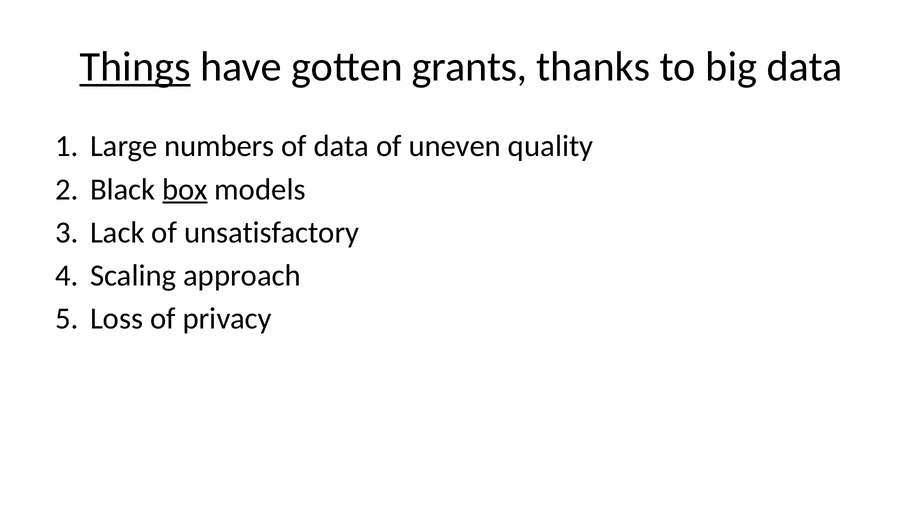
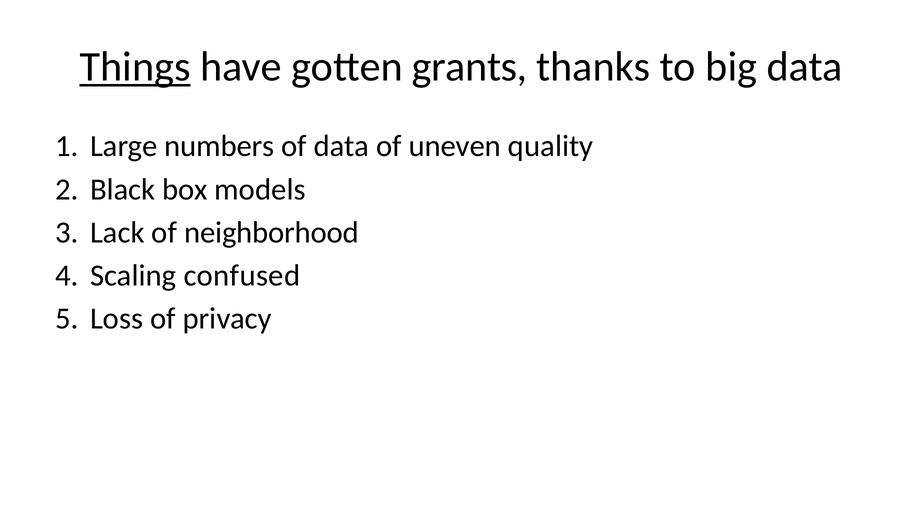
box underline: present -> none (185, 189)
unsatisfactory: unsatisfactory -> neighborhood (272, 233)
approach: approach -> confused (242, 276)
